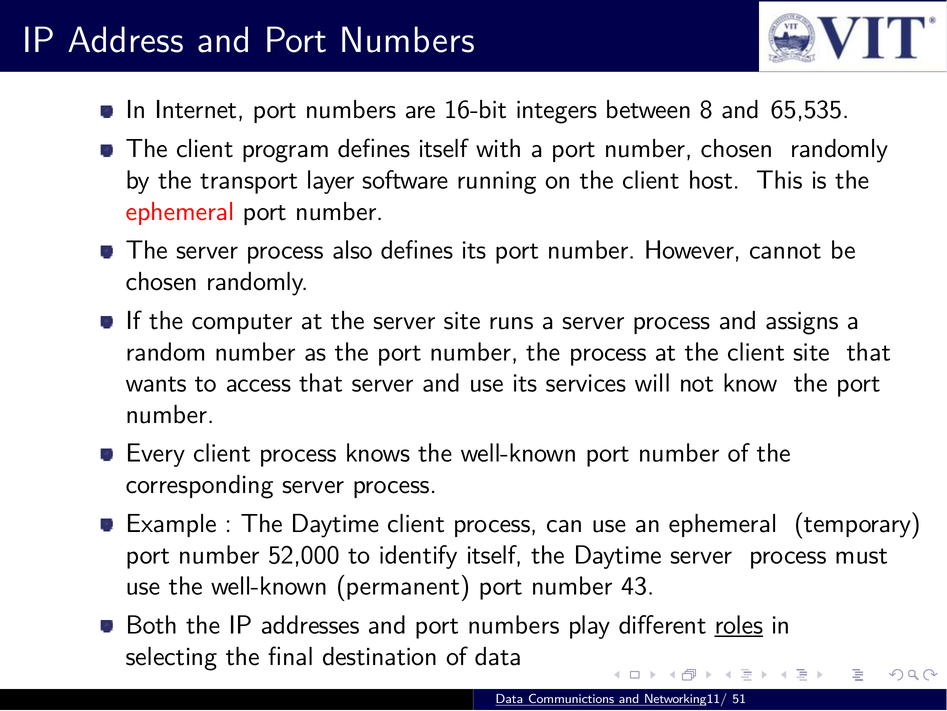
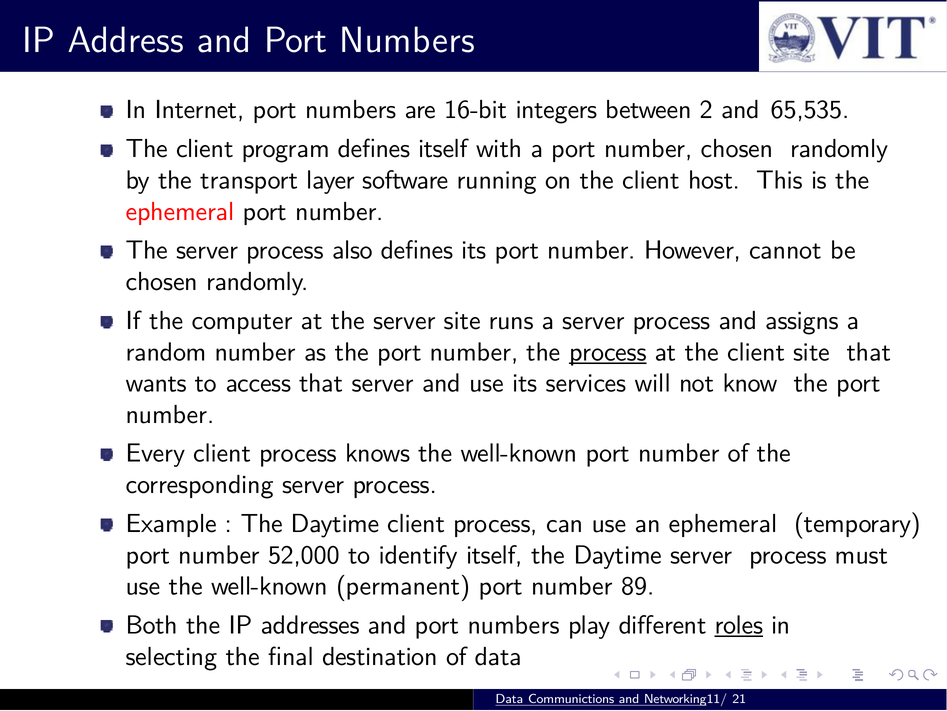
8: 8 -> 2 (706, 110)
process underline: none -> present (608, 352)
43: 43 -> 89 (638, 586)
51: 51 -> 21 (739, 699)
